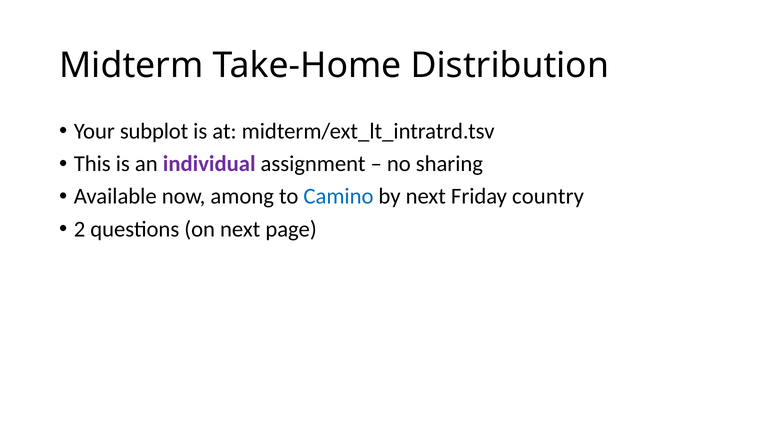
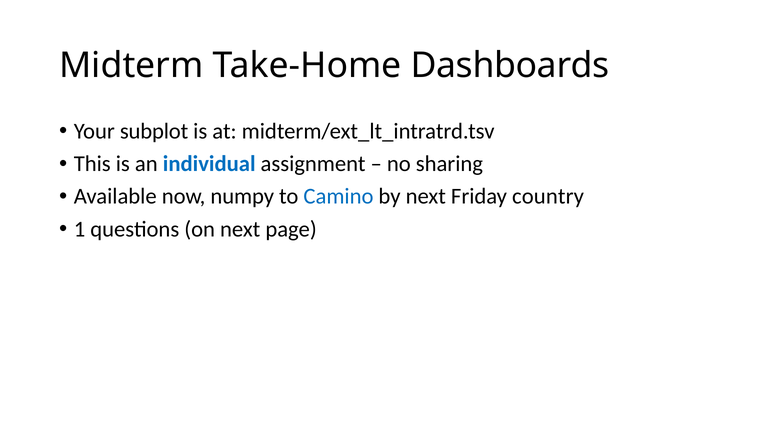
Distribution: Distribution -> Dashboards (510, 65)
individual colour: purple -> blue (209, 164)
among: among -> numpy (242, 197)
2: 2 -> 1 (80, 229)
